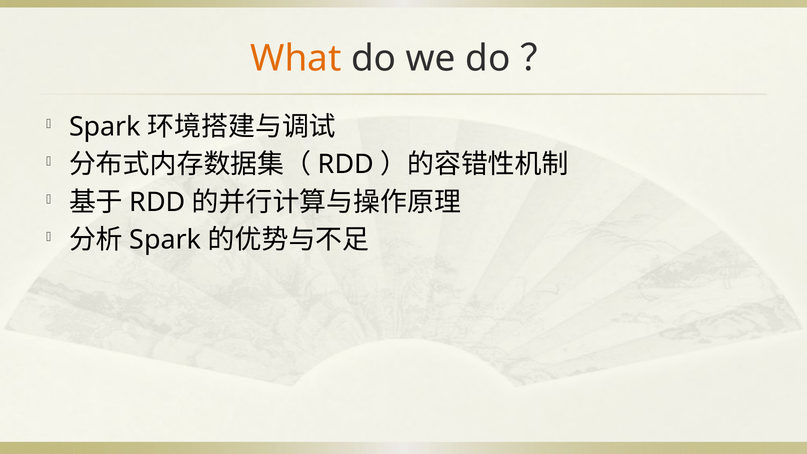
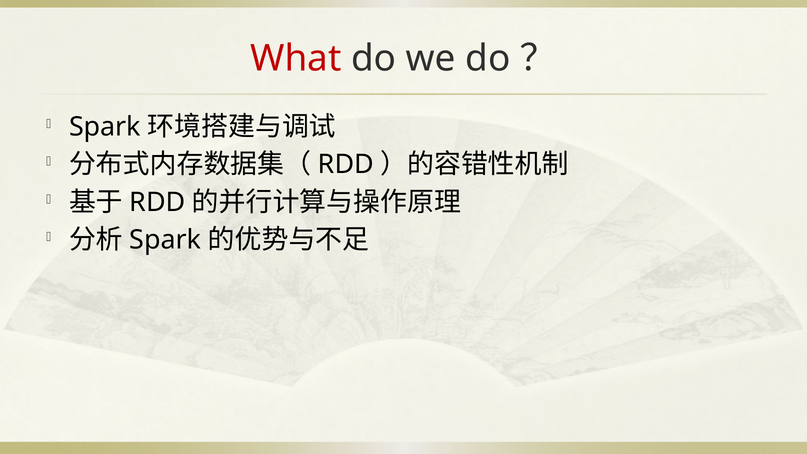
What colour: orange -> red (296, 59)
